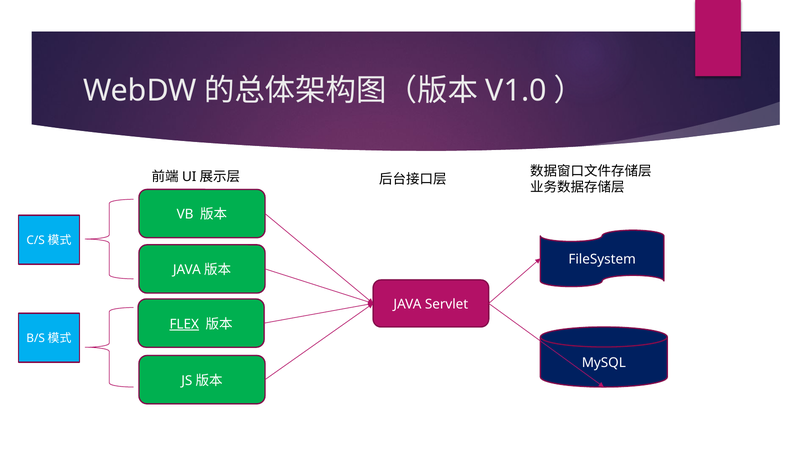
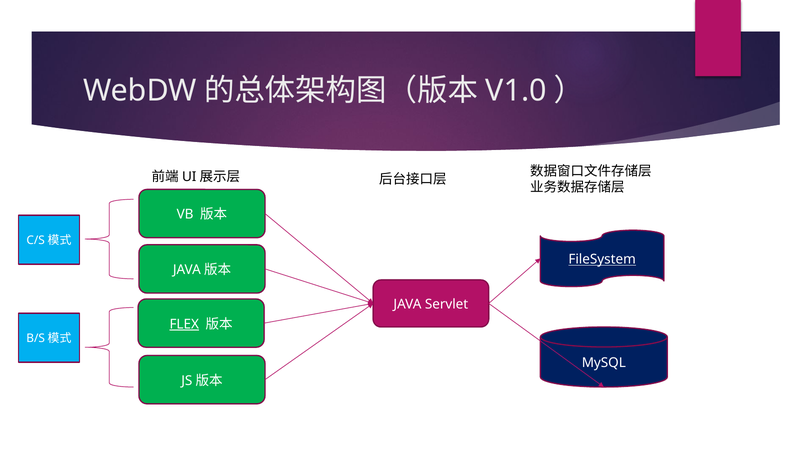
FileSystem underline: none -> present (602, 259)
